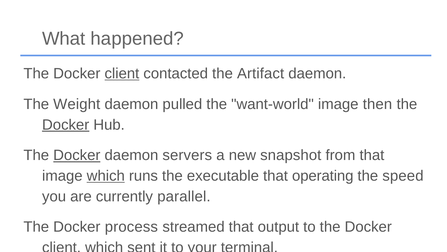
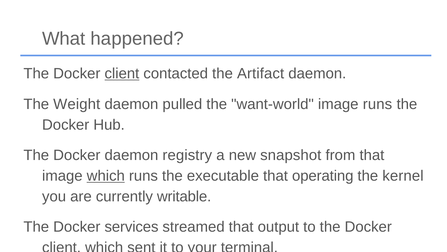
image then: then -> runs (377, 104)
Docker underline: present -> none (66, 125)
Docker underline: present -> none (77, 155)
servers: servers -> registry (187, 155)
speed: speed -> kernel (403, 176)
parallel: parallel -> writable (184, 196)
process: process -> services (131, 227)
